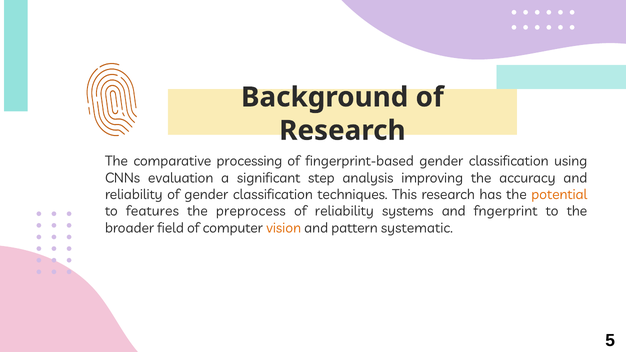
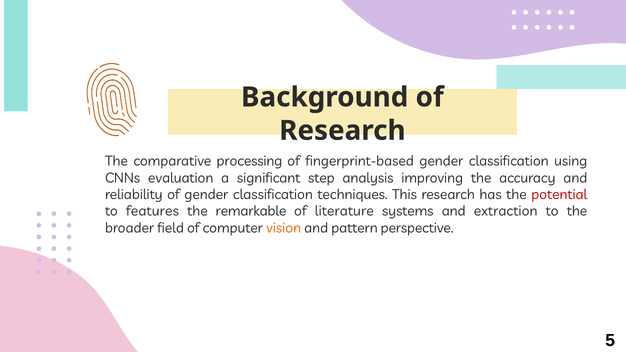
potential colour: orange -> red (559, 195)
preprocess: preprocess -> remarkable (251, 211)
of reliability: reliability -> literature (344, 211)
fngerprint: fngerprint -> extraction (506, 211)
systematic: systematic -> perspective (417, 228)
